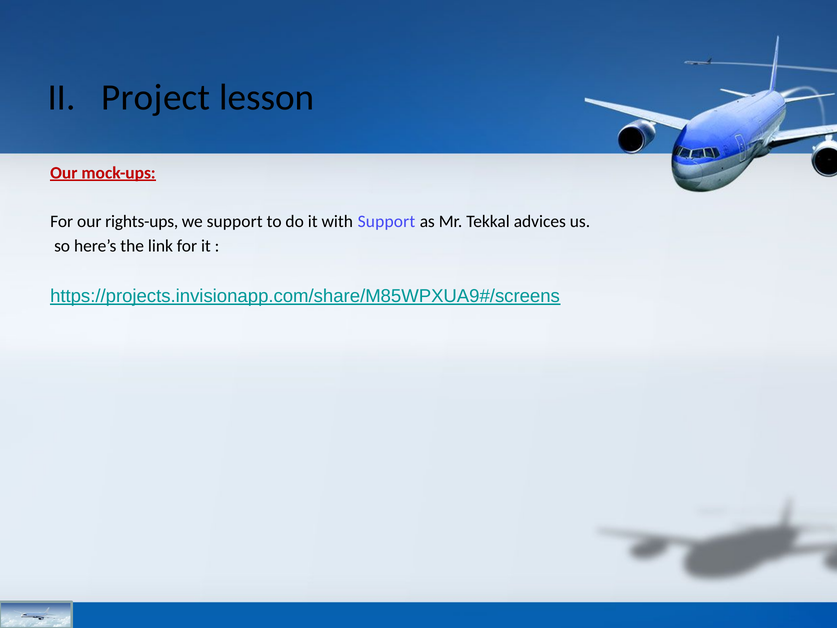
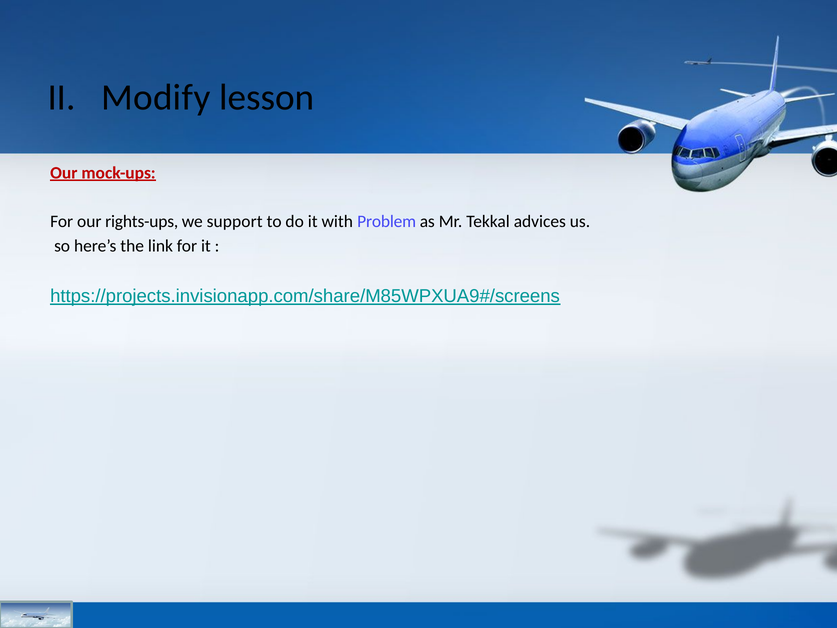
Project: Project -> Modify (156, 97)
with Support: Support -> Problem (387, 222)
